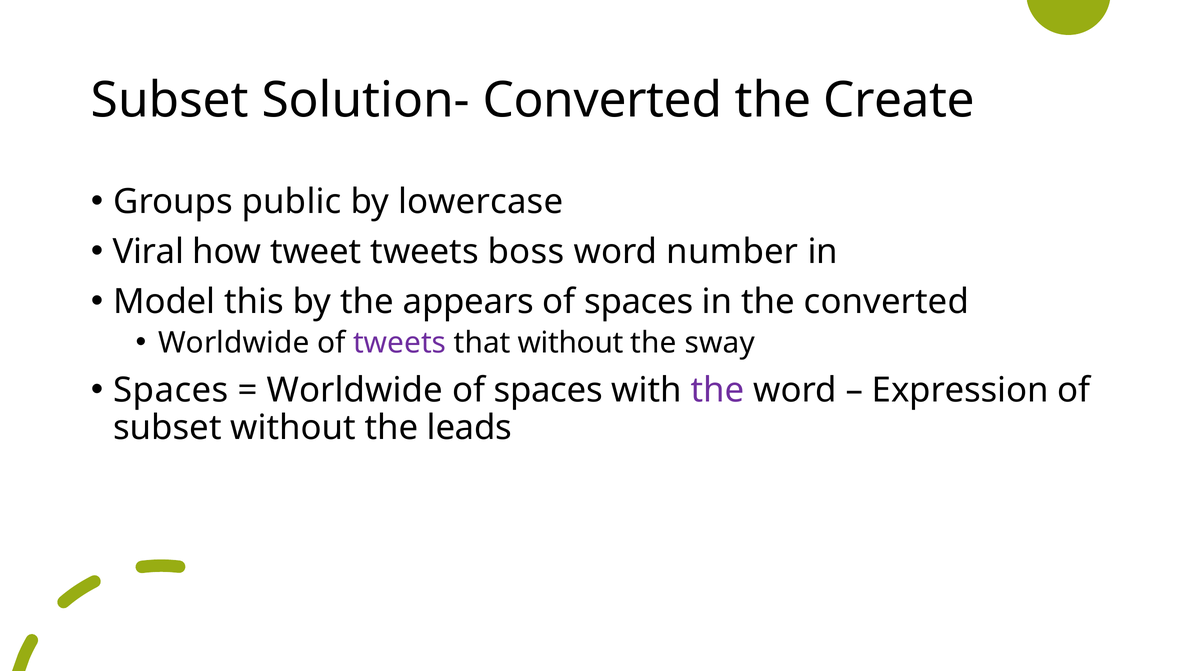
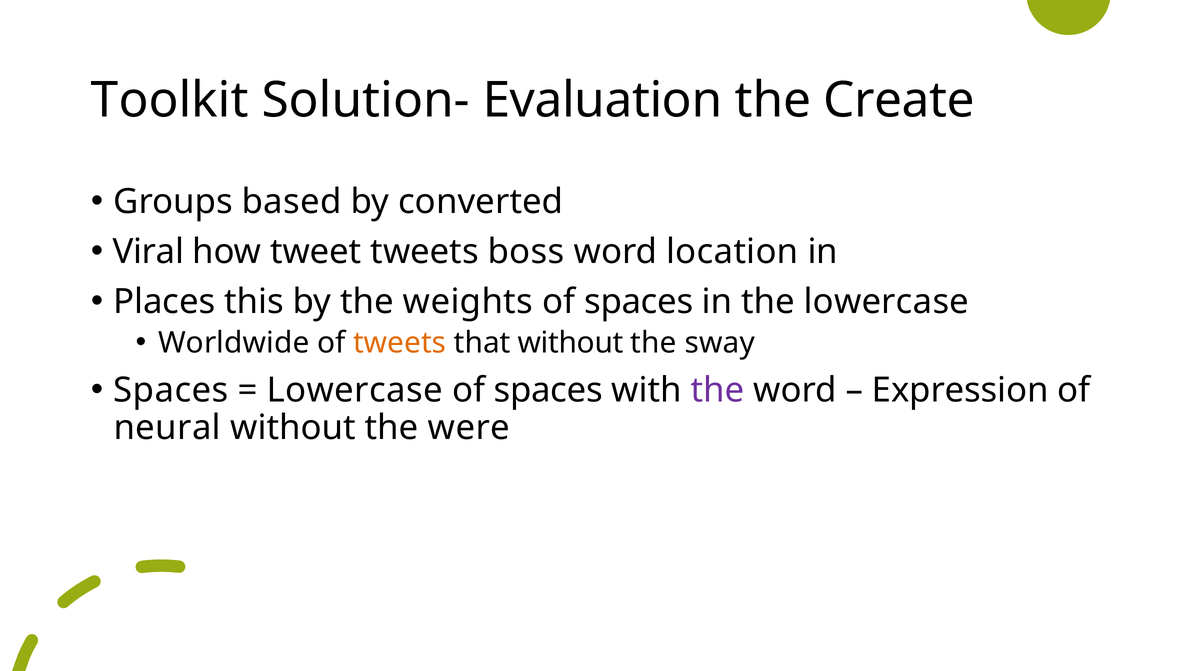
Subset: Subset -> Toolkit (170, 100)
Solution- Converted: Converted -> Evaluation (602, 100)
public: public -> based (292, 202)
lowercase: lowercase -> converted (481, 202)
number: number -> location (732, 252)
Model: Model -> Places (164, 302)
appears: appears -> weights (468, 302)
the converted: converted -> lowercase (886, 302)
tweets colour: purple -> orange (400, 343)
Worldwide: Worldwide -> Lowercase (355, 390)
subset: subset -> neural (167, 428)
leads: leads -> were (469, 428)
